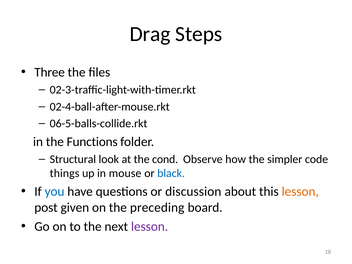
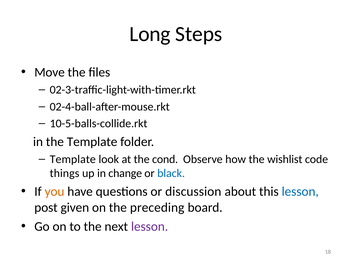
Drag: Drag -> Long (150, 34)
Three: Three -> Move (50, 72)
06-5-balls-collide.rkt: 06-5-balls-collide.rkt -> 10-5-balls-collide.rkt (99, 123)
the Functions: Functions -> Template (92, 142)
Structural: Structural -> Template (73, 159)
simpler: simpler -> wishlist (285, 159)
mouse: mouse -> change (125, 173)
you colour: blue -> orange (55, 192)
lesson colour: orange -> blue (300, 192)
